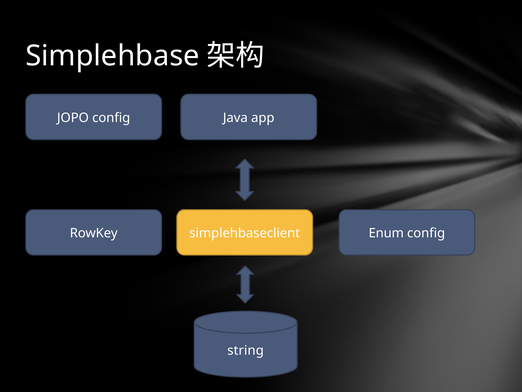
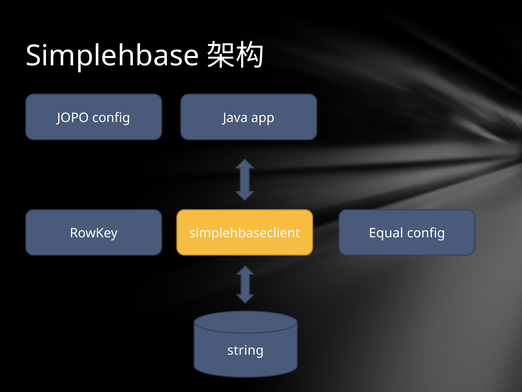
Enum: Enum -> Equal (386, 233)
